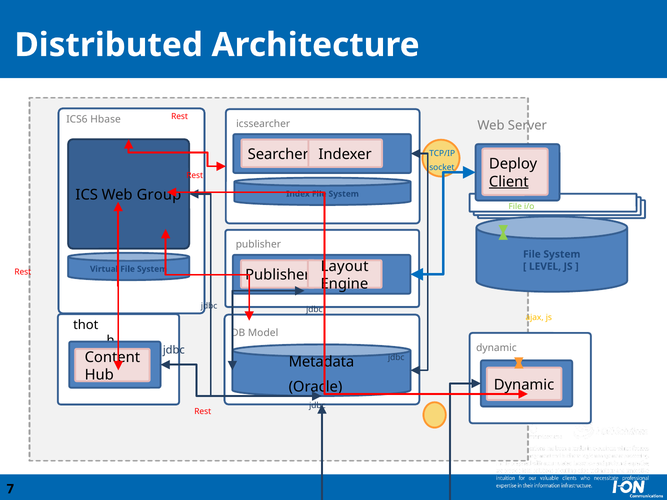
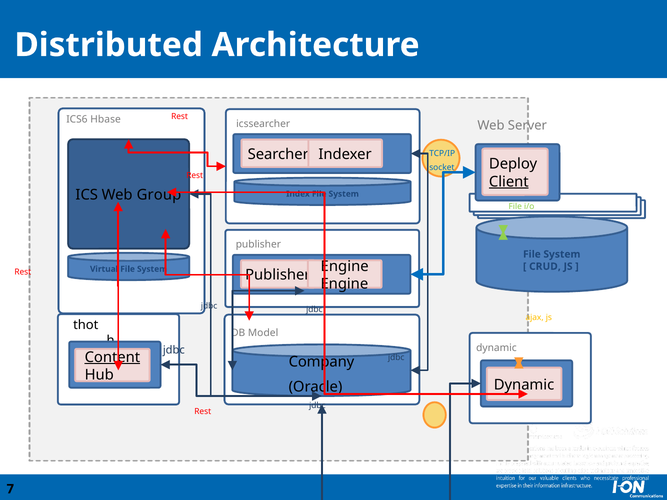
Layout: Layout -> Engine (345, 266)
LEVEL: LEVEL -> CRUD (545, 267)
Content underline: none -> present (112, 357)
Metadata: Metadata -> Company (321, 362)
